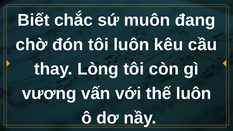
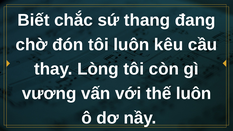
muôn: muôn -> thang (147, 20)
